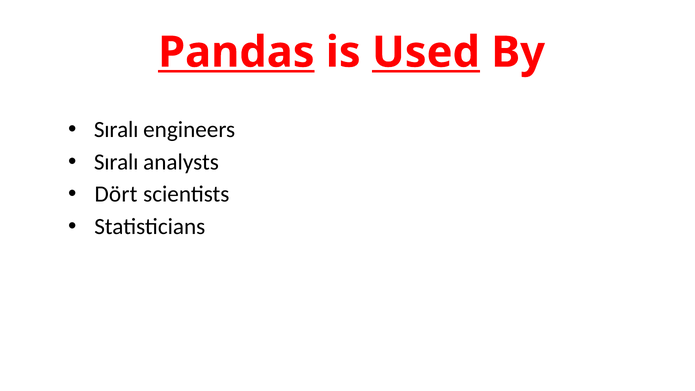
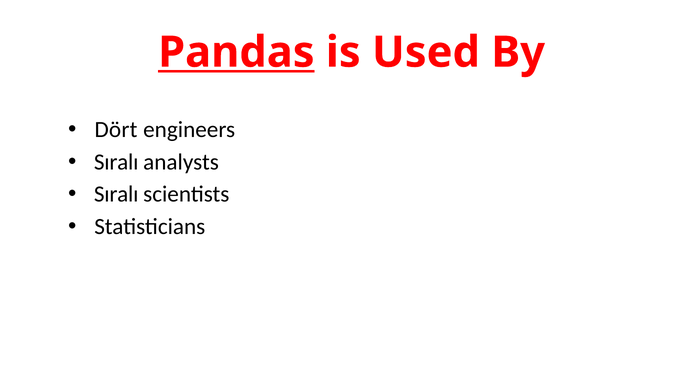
Used underline: present -> none (426, 52)
Sıralı: Sıralı -> Dört (116, 130)
Dört: Dört -> Sıralı (116, 194)
